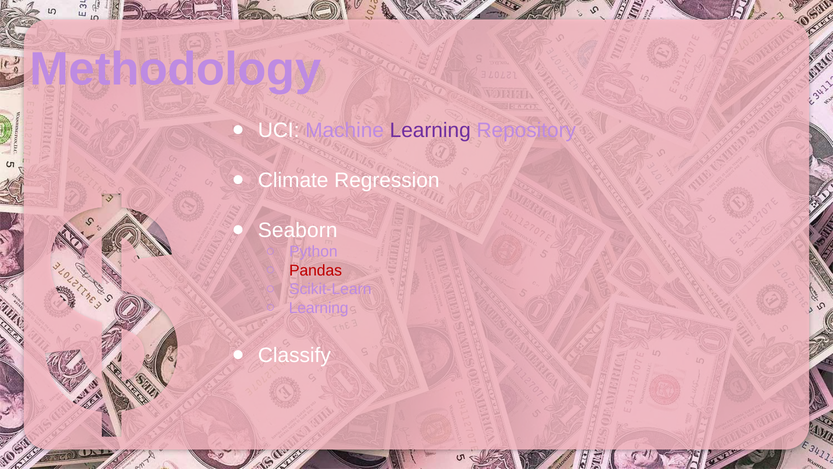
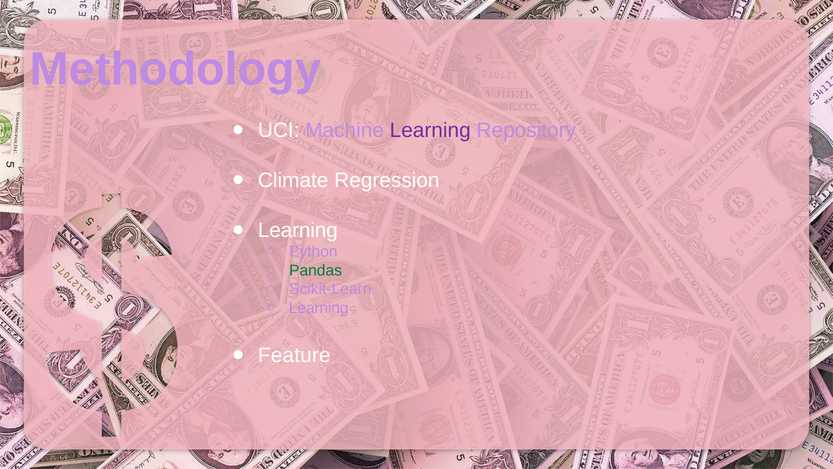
Seaborn: Seaborn -> Learning (298, 230)
Pandas colour: red -> green (316, 270)
Classify: Classify -> Feature (294, 355)
